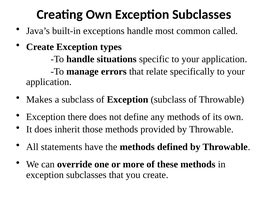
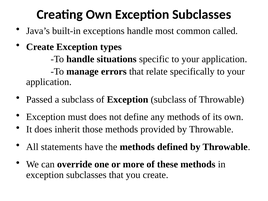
Makes: Makes -> Passed (39, 99)
there: there -> must (77, 117)
